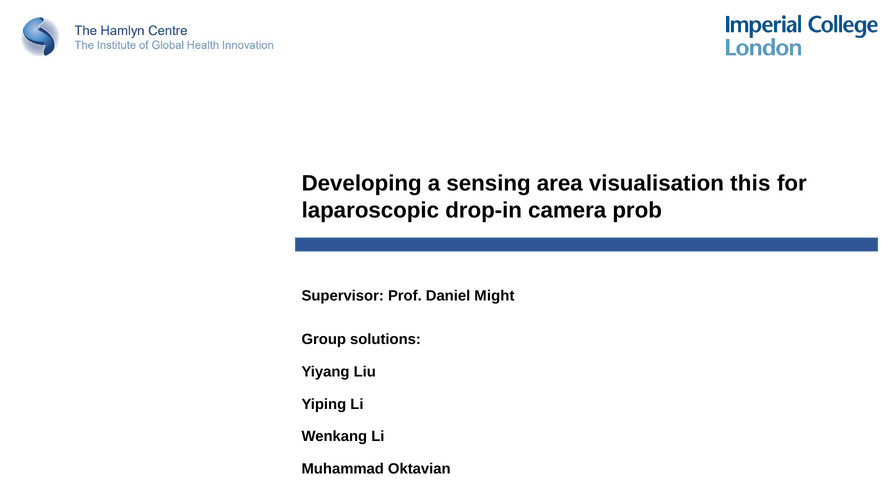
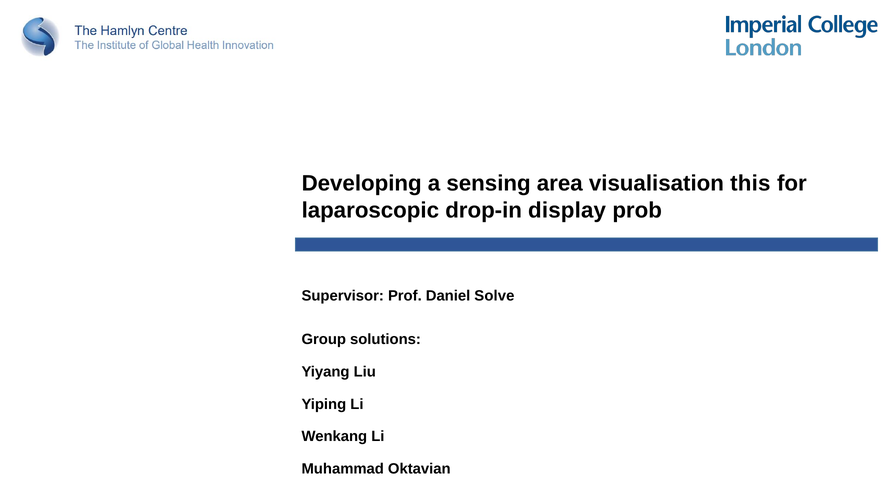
camera: camera -> display (567, 210)
Might: Might -> Solve (494, 296)
